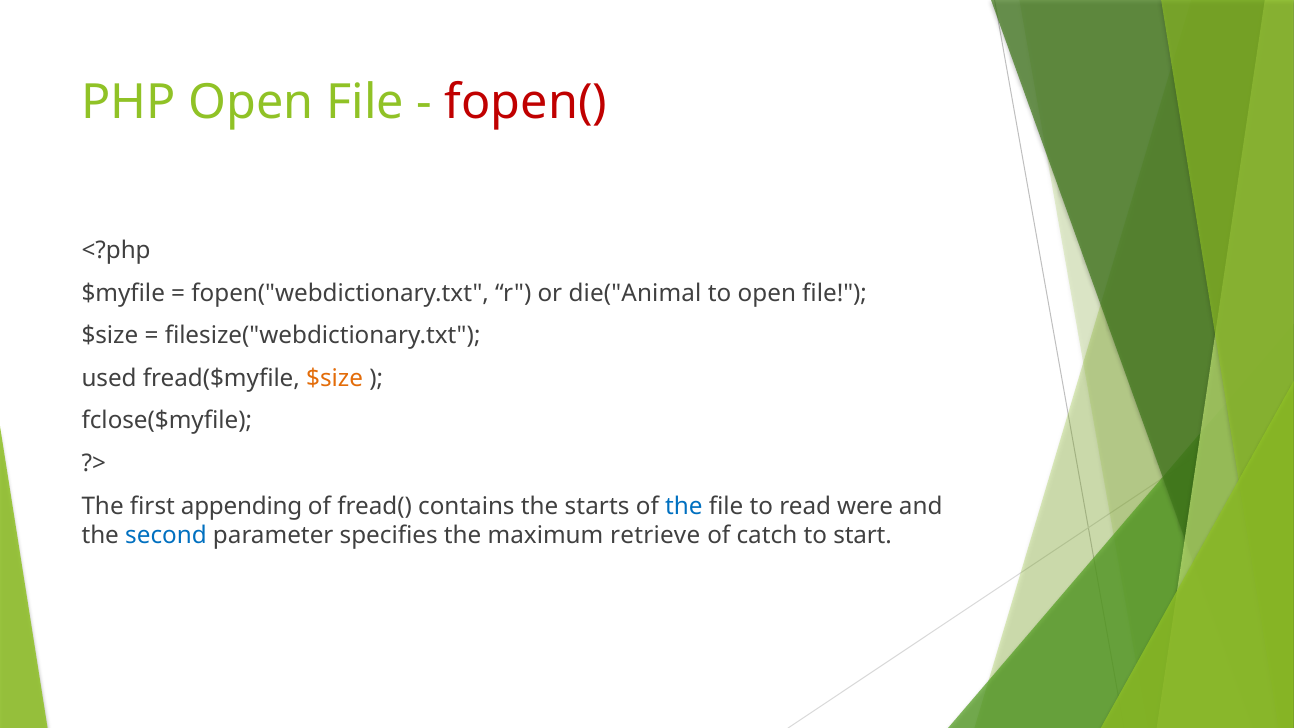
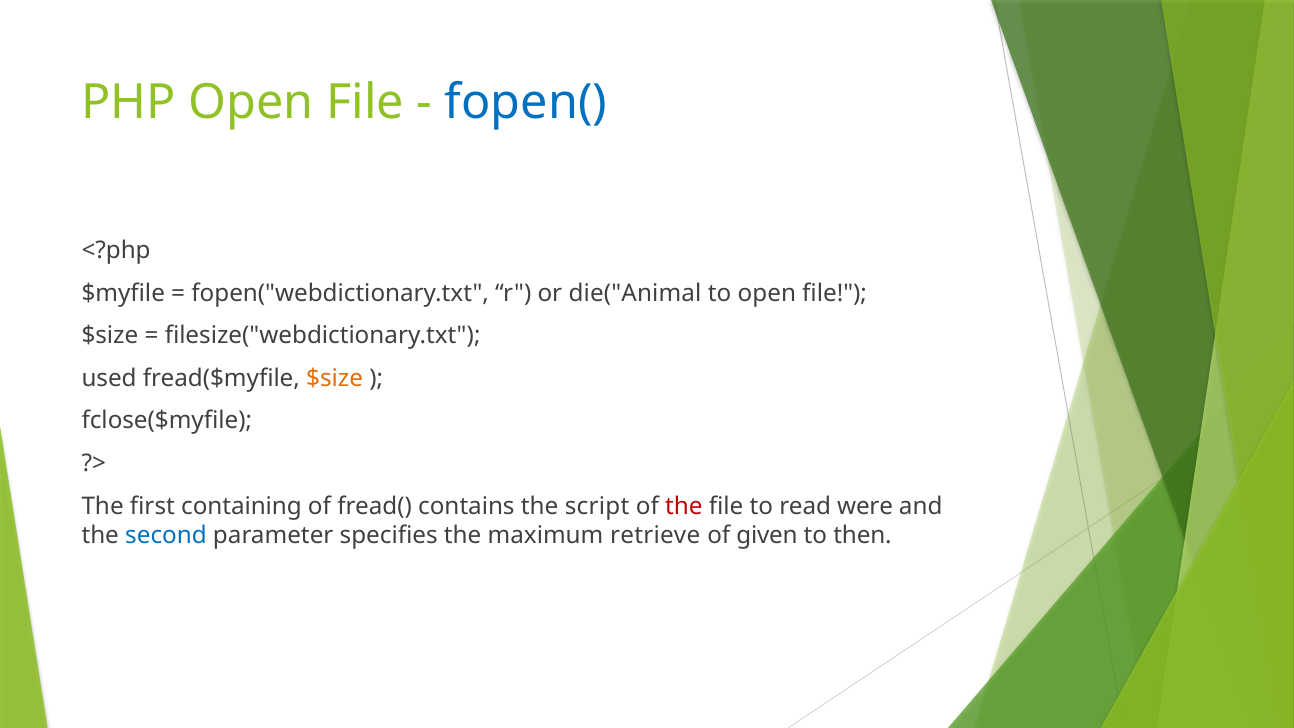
fopen( colour: red -> blue (526, 102)
appending: appending -> containing (241, 506)
starts: starts -> script (597, 506)
the colour: blue -> red (684, 506)
catch: catch -> given (767, 535)
start: start -> then (863, 535)
